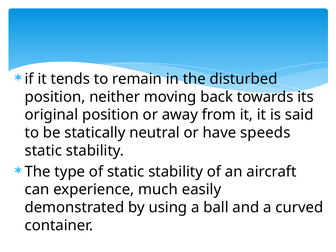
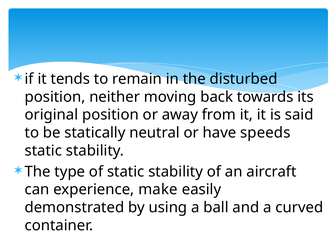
much: much -> make (158, 190)
